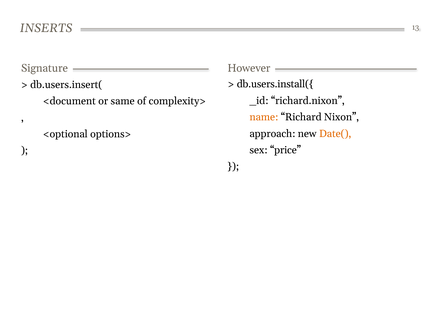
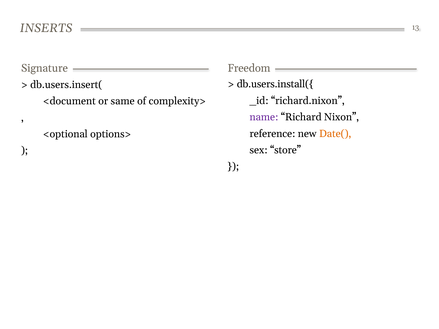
However: However -> Freedom (249, 68)
name colour: orange -> purple (264, 117)
approach: approach -> reference (272, 134)
price: price -> store (286, 150)
